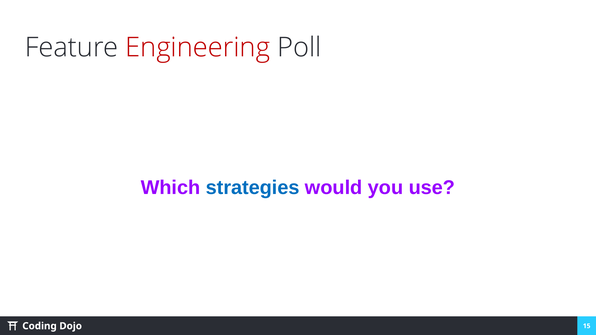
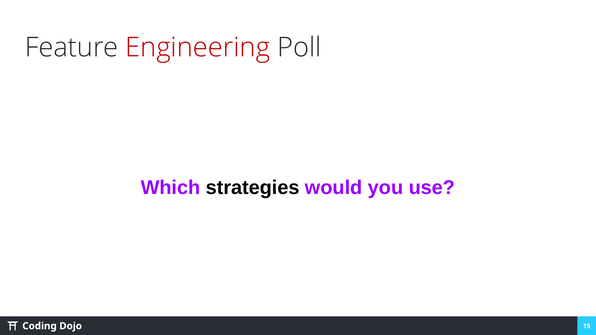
strategies colour: blue -> black (253, 188)
